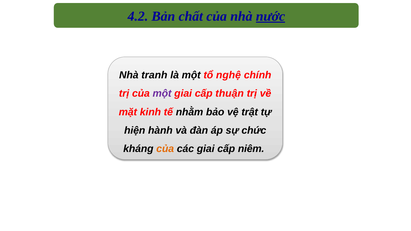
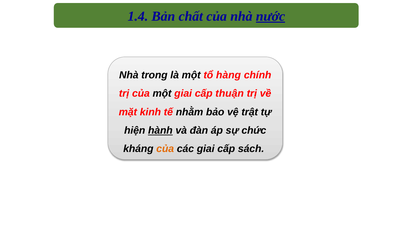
4.2: 4.2 -> 1.4 (138, 16)
tranh: tranh -> trong (154, 75)
nghệ: nghệ -> hàng (228, 75)
một colour: purple -> black (162, 94)
hành underline: none -> present (160, 131)
niêm: niêm -> sách (251, 149)
